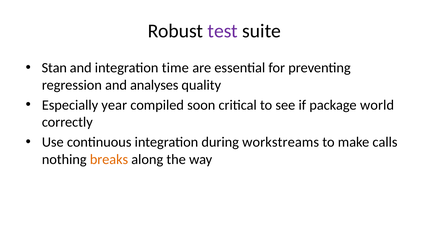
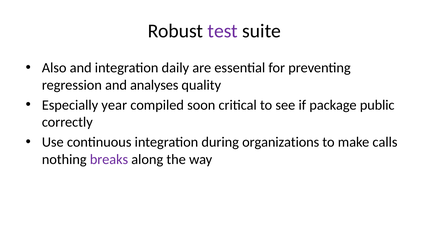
Stan: Stan -> Also (54, 68)
time: time -> daily (175, 68)
world: world -> public (377, 105)
workstreams: workstreams -> organizations (281, 142)
breaks colour: orange -> purple (109, 160)
